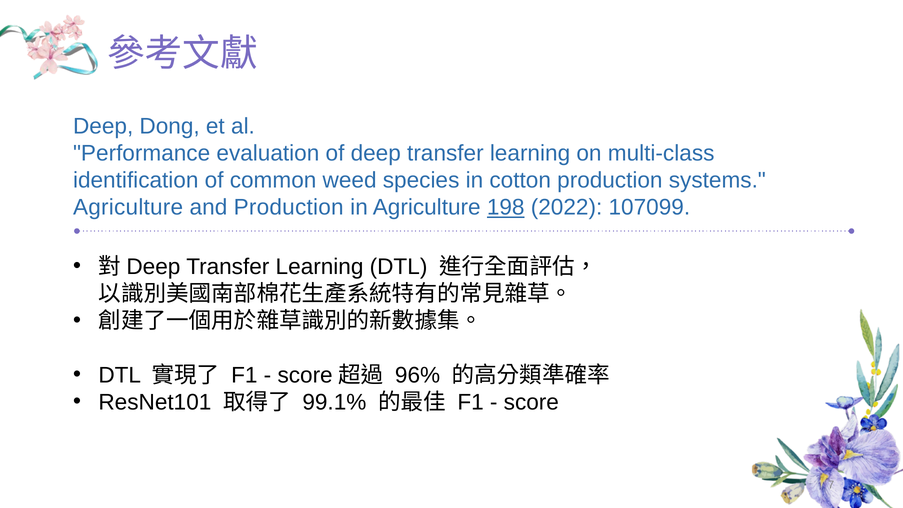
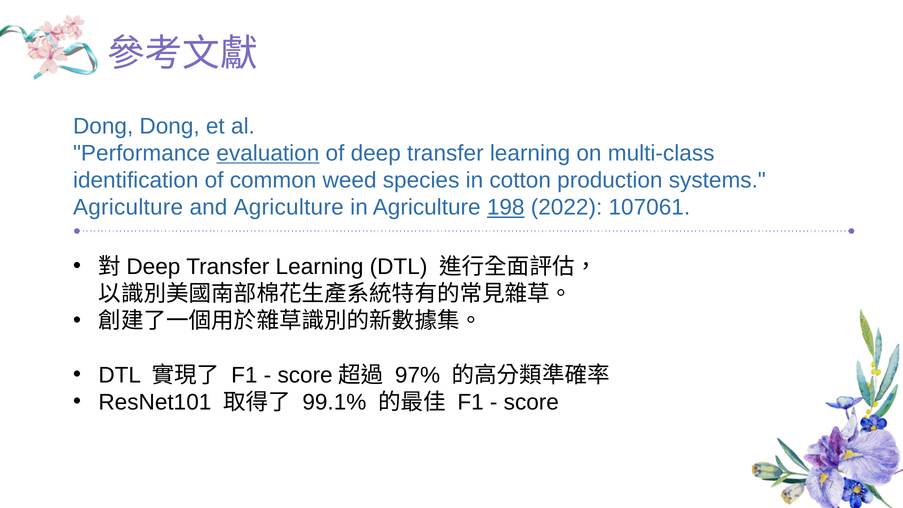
Deep: Deep -> Dong (103, 126)
evaluation underline: none -> present (268, 153)
and Production: Production -> Agriculture (289, 207)
107099: 107099 -> 107061 (649, 207)
96%: 96% -> 97% (418, 375)
